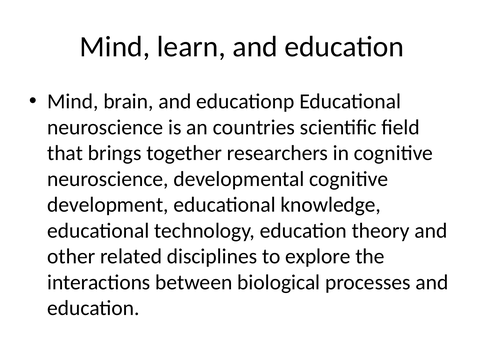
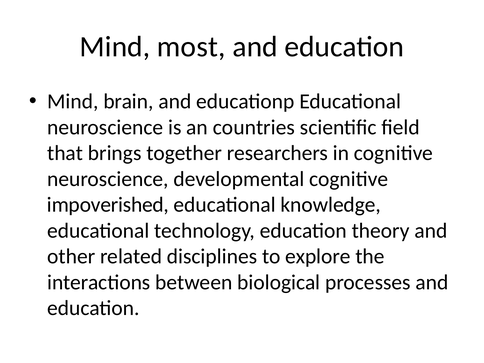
learn: learn -> most (191, 47)
development: development -> impoverished (108, 205)
